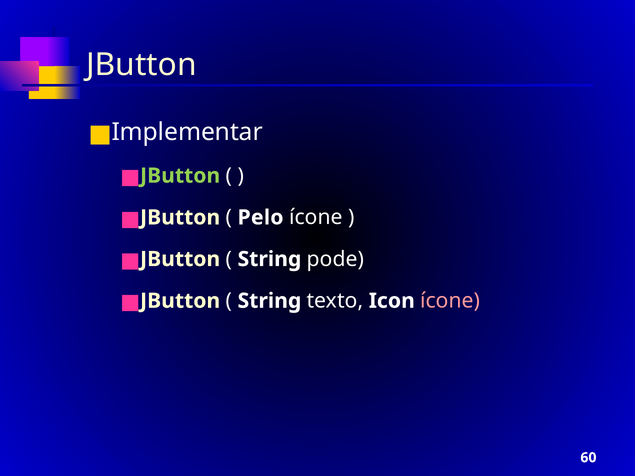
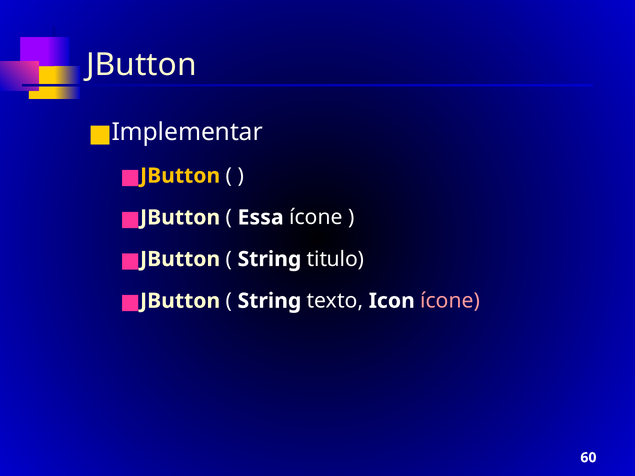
JButton colour: light green -> yellow (180, 176)
Pelo: Pelo -> Essa (261, 218)
pode: pode -> titulo (335, 259)
